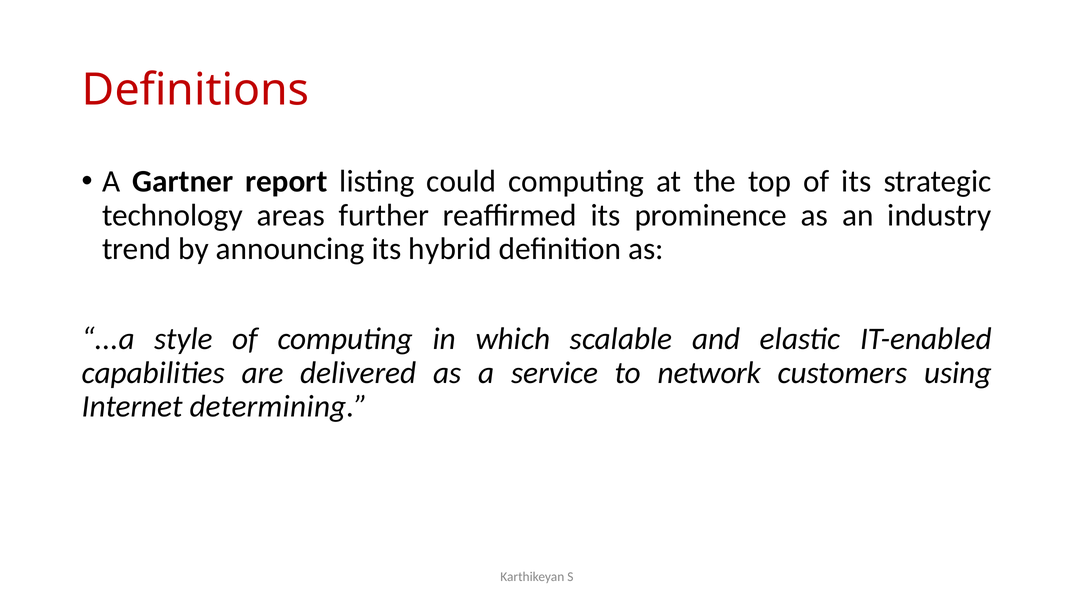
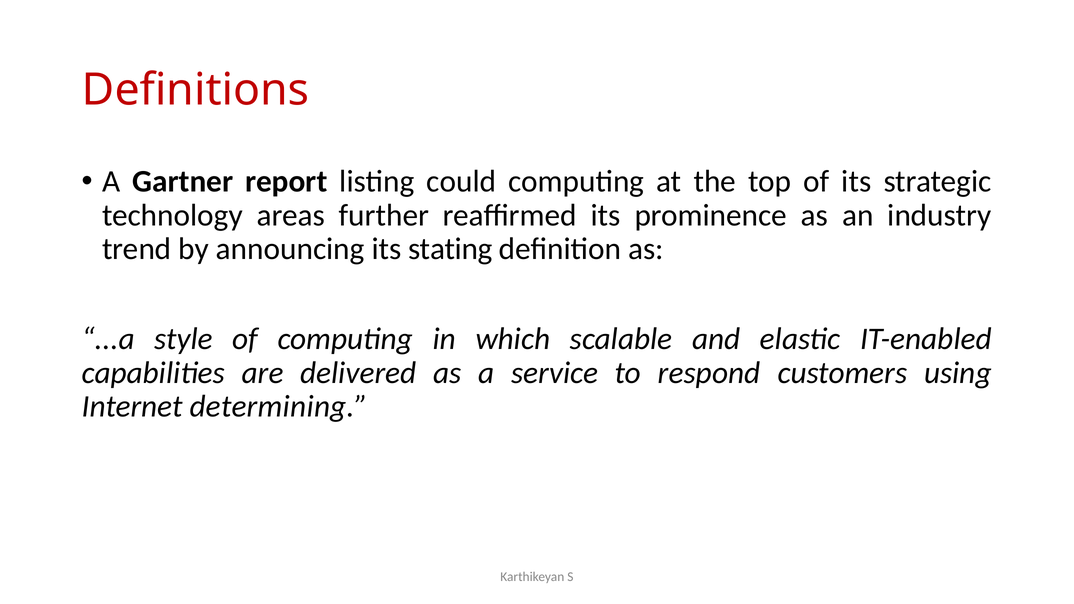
hybrid: hybrid -> stating (450, 249)
network: network -> respond (709, 373)
